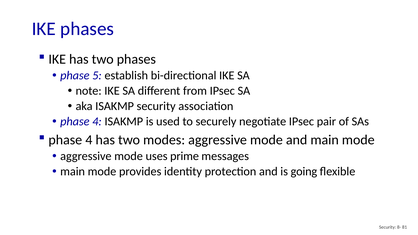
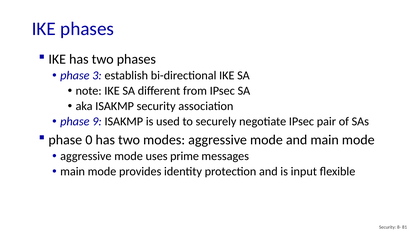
5: 5 -> 3 (97, 76)
4: 4 -> 9 (97, 122)
4: 4 -> 0 (89, 140)
going: going -> input (304, 172)
